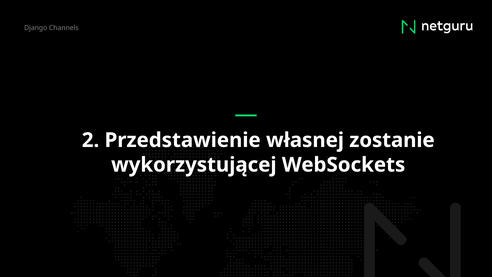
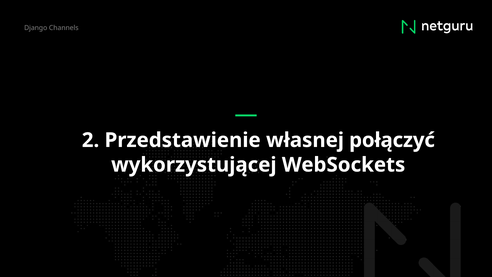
zostanie: zostanie -> połączyć (392, 140)
